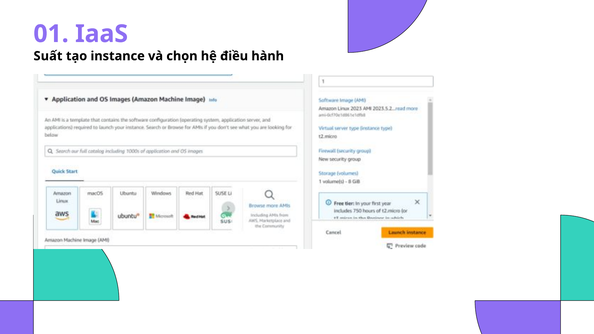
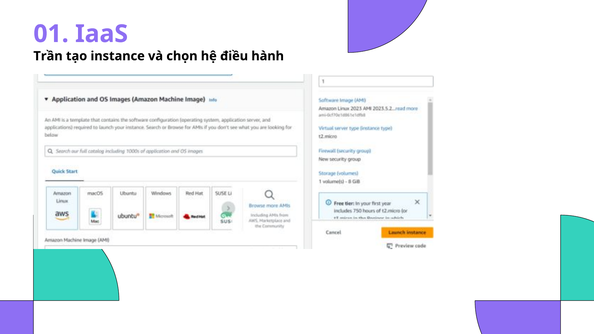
Suất: Suất -> Trần (48, 56)
